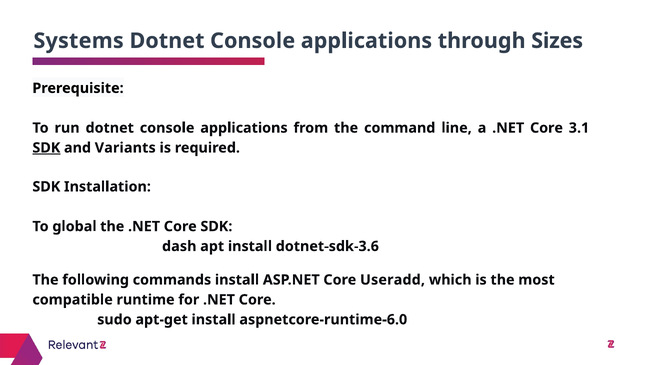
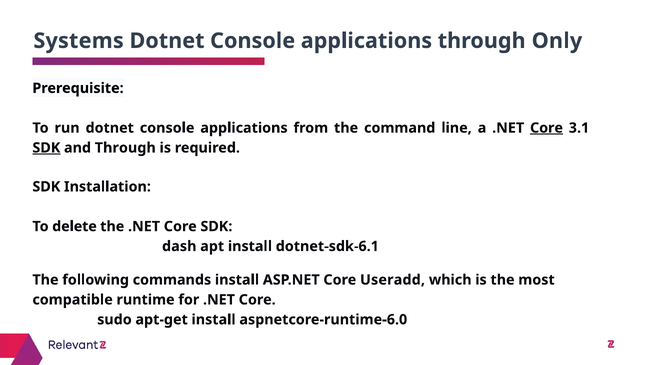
Sizes: Sizes -> Only (557, 41)
Core underline: none -> present (546, 128)
and Variants: Variants -> Through (125, 148)
global: global -> delete (75, 226)
dotnet-sdk-3.6: dotnet-sdk-3.6 -> dotnet-sdk-6.1 (327, 246)
